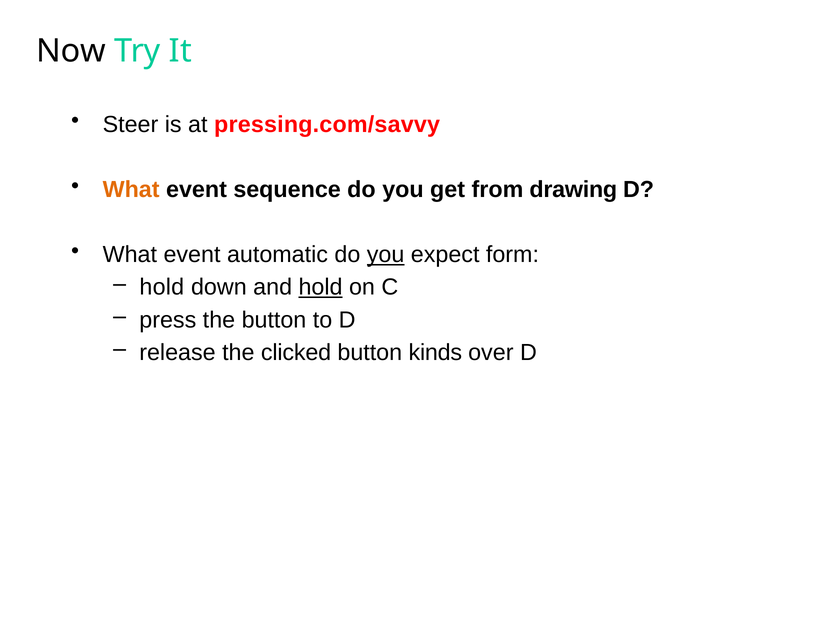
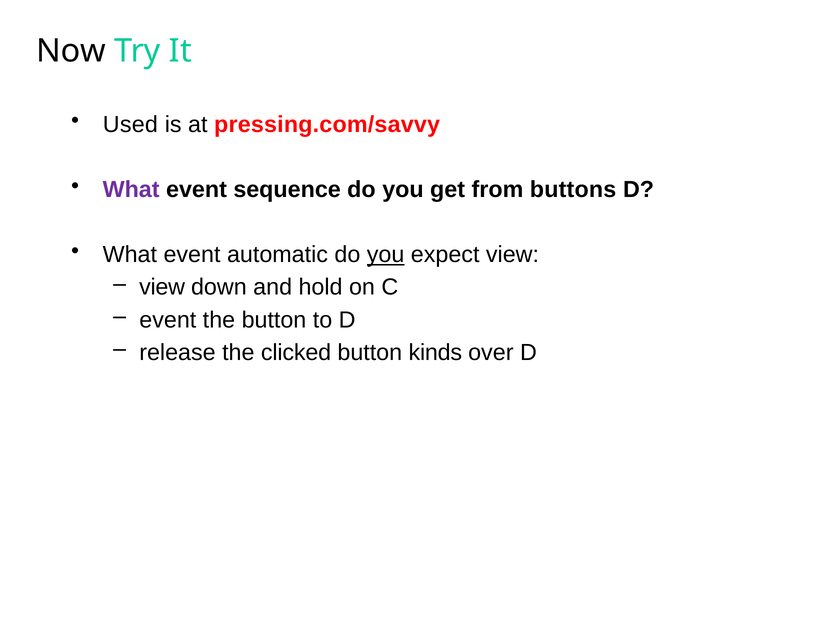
Steer: Steer -> Used (130, 125)
What colour: orange -> purple (131, 190)
drawing: drawing -> buttons (573, 190)
expect form: form -> view (512, 255)
hold: hold -> view (162, 288)
hold underline: present -> none (321, 288)
press: press -> event (168, 320)
